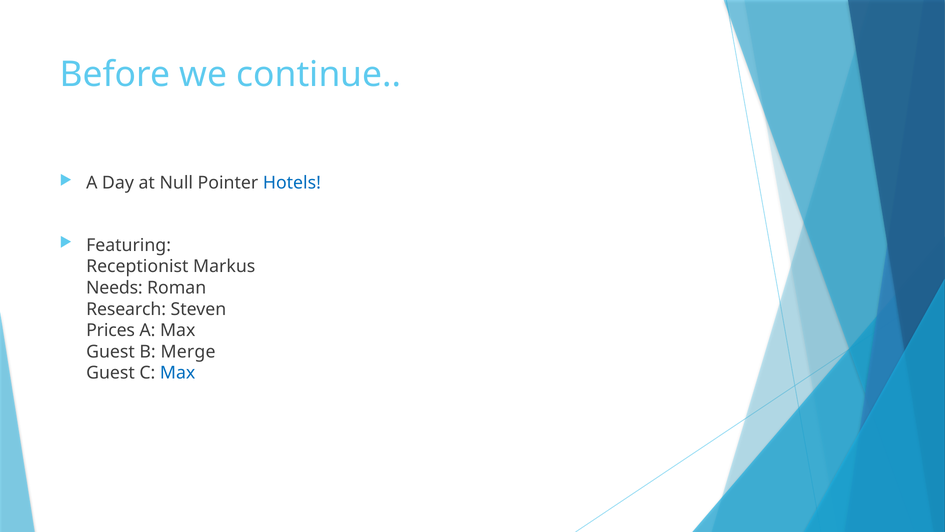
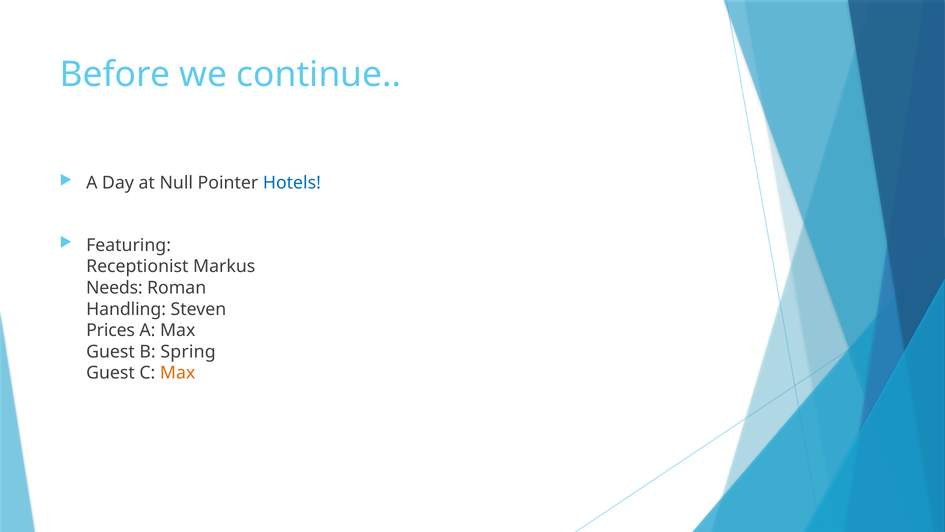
Research: Research -> Handling (126, 309)
Merge: Merge -> Spring (188, 351)
Max colour: blue -> orange (178, 373)
